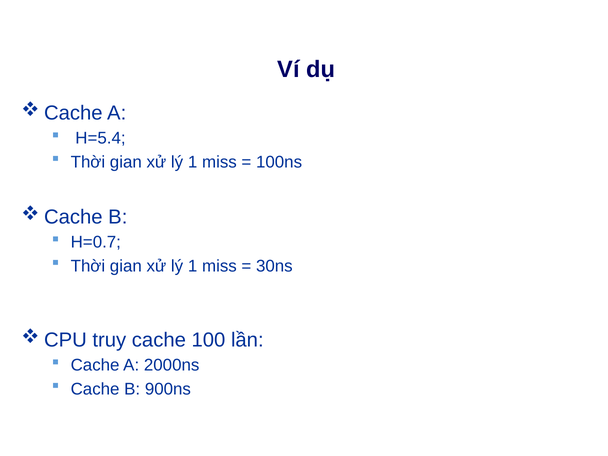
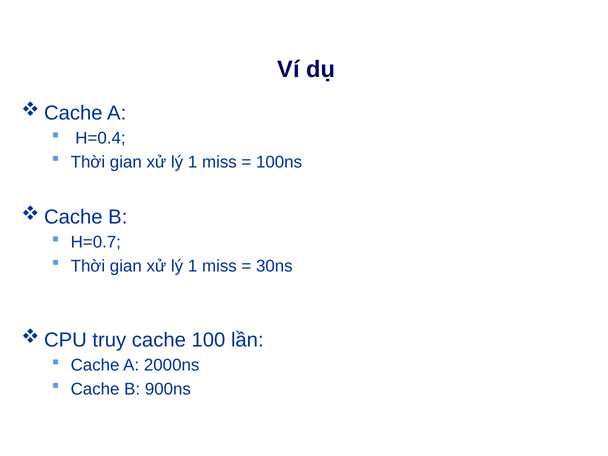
H=5.4: H=5.4 -> H=0.4 (100, 138)
